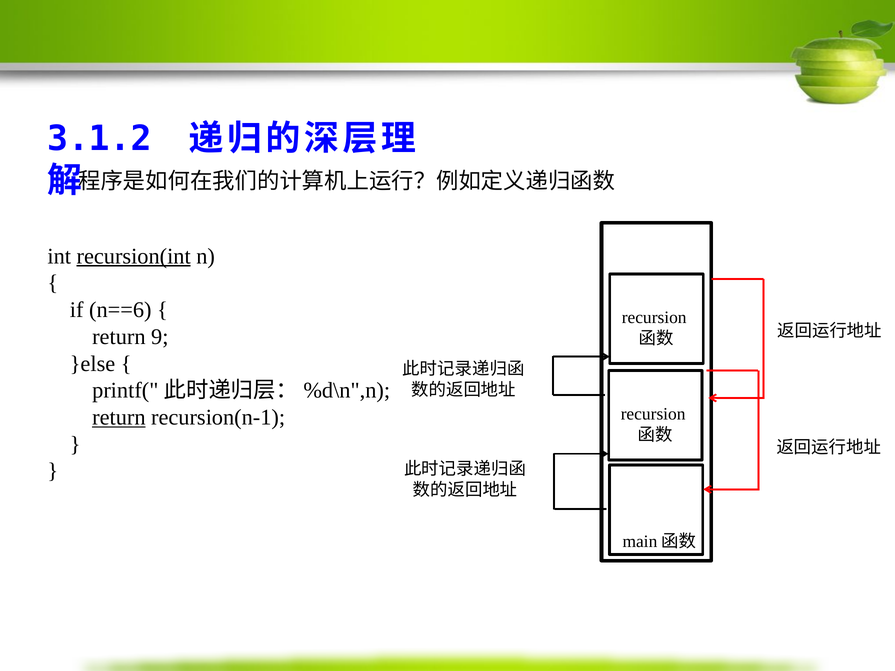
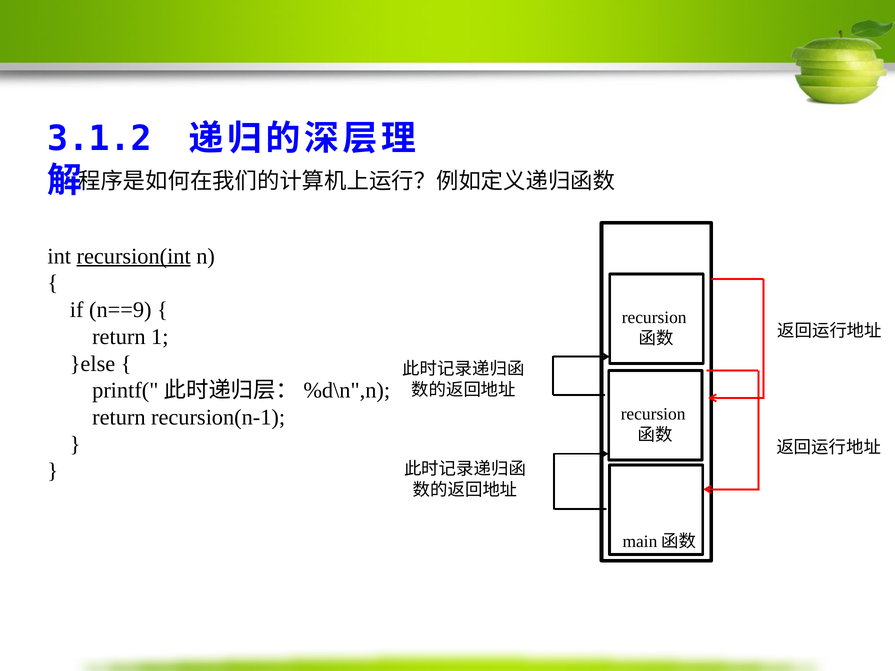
n==6: n==6 -> n==9 (120, 310)
9: 9 -> 1 (160, 337)
return underline: present -> none (119, 417)
